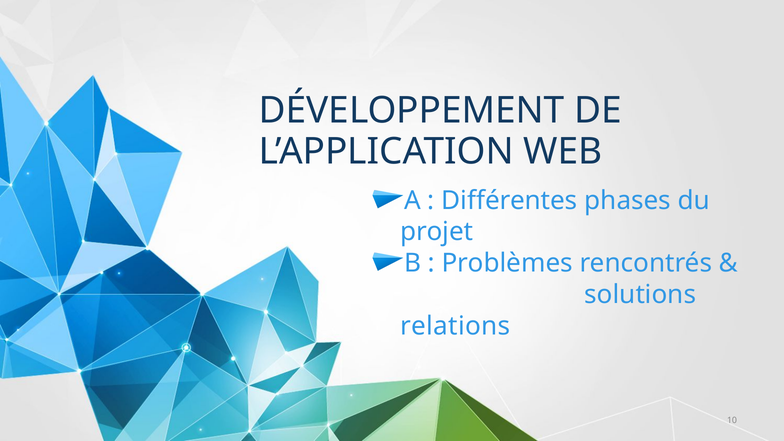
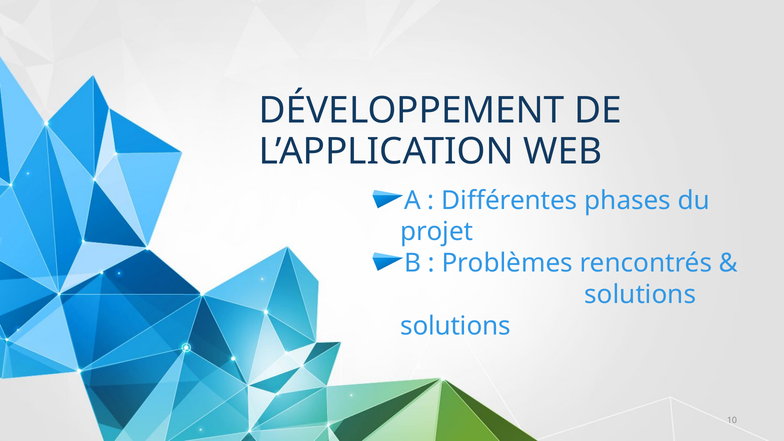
relations: relations -> solutions (455, 326)
